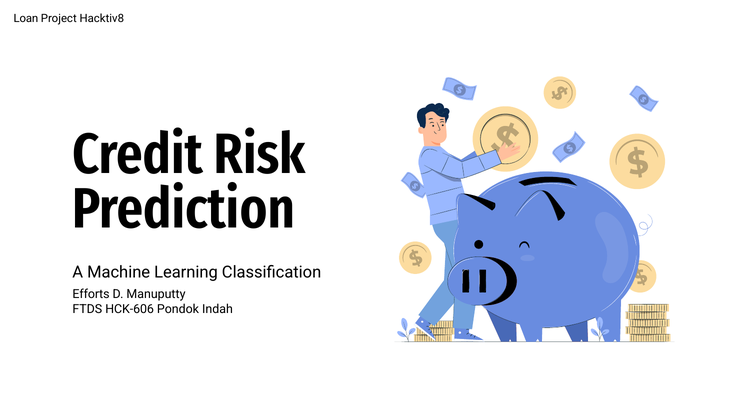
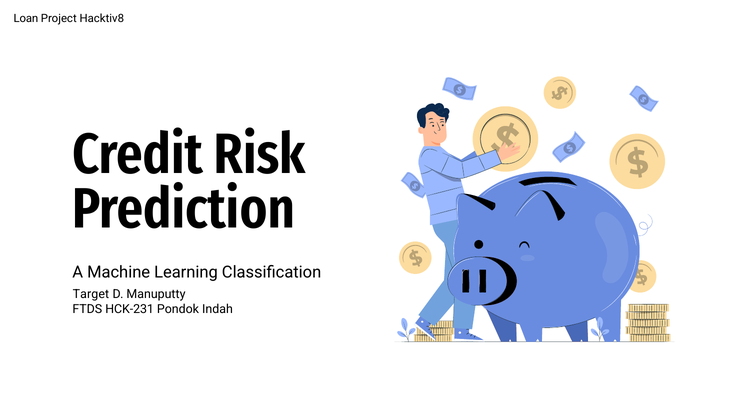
Efforts: Efforts -> Target (91, 294)
HCK-606: HCK-606 -> HCK-231 (130, 309)
